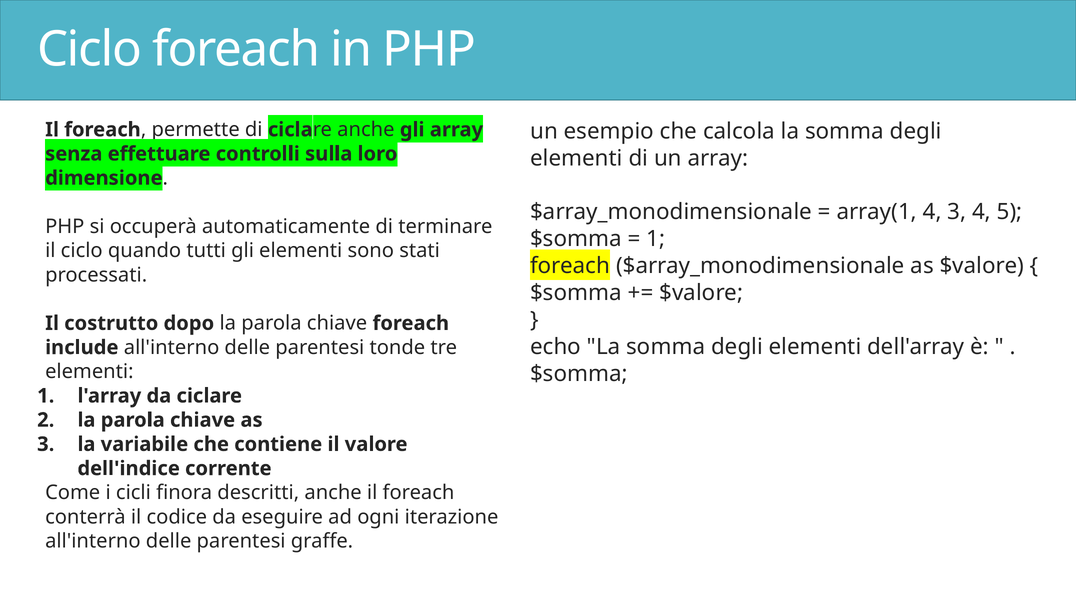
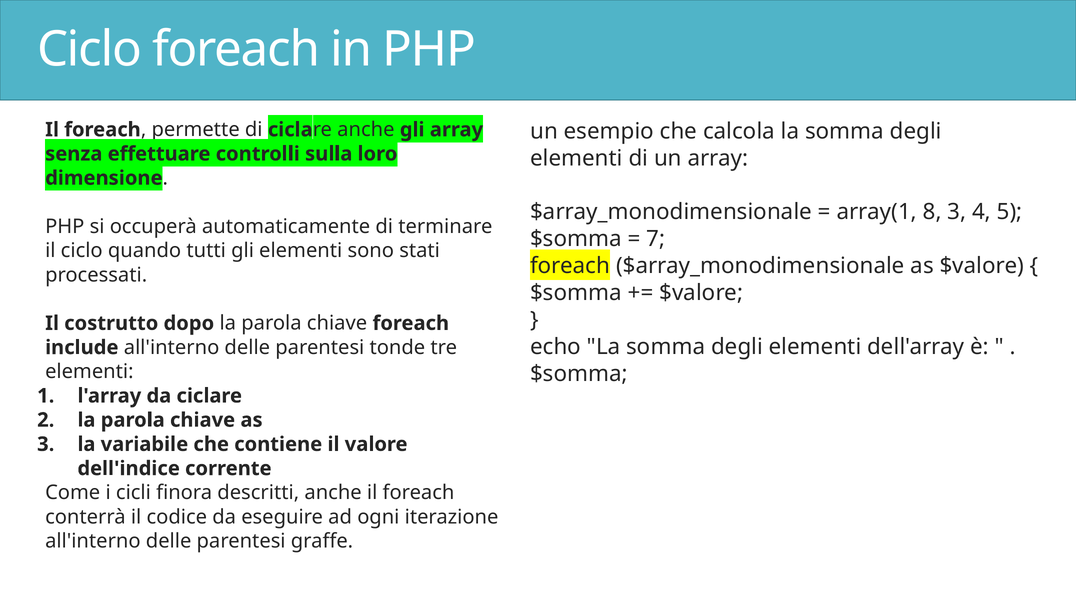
array(1 4: 4 -> 8 (932, 212)
1: 1 -> 7 (656, 239)
